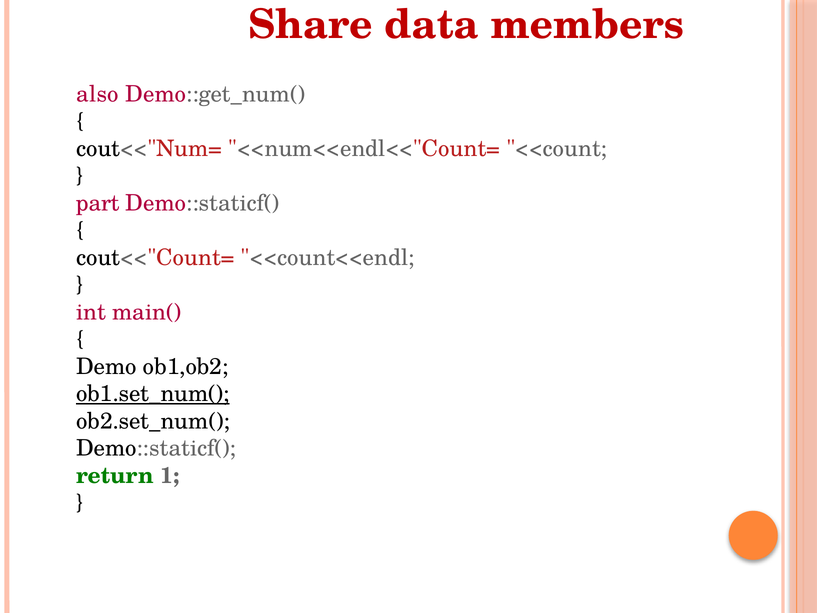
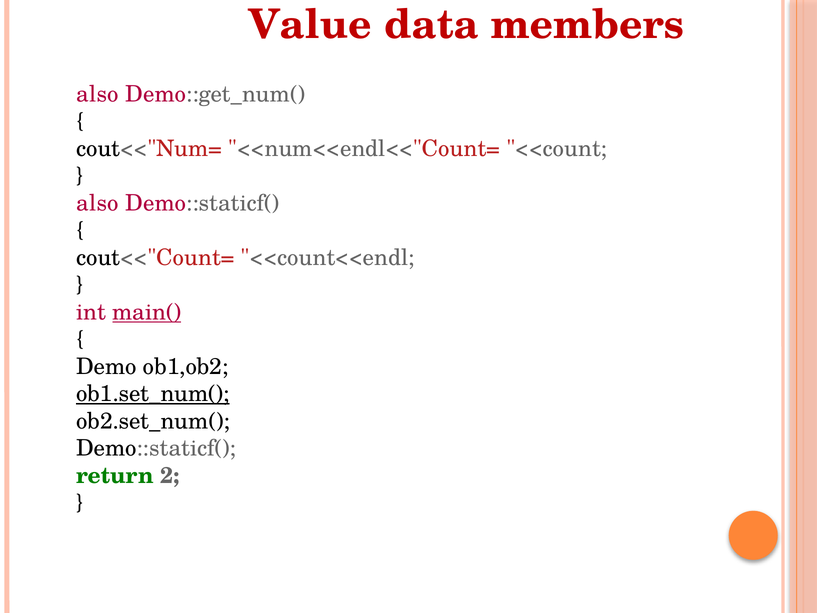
Share: Share -> Value (310, 25)
part: part -> also (98, 203)
main( underline: none -> present (147, 312)
1: 1 -> 2 (170, 476)
